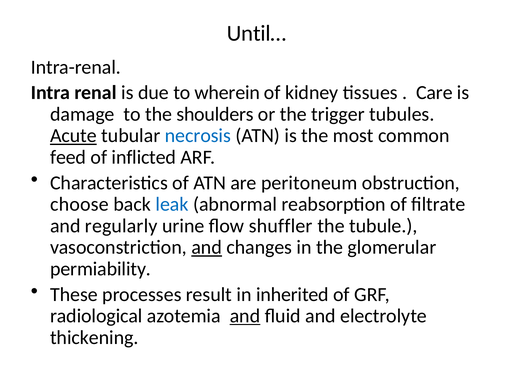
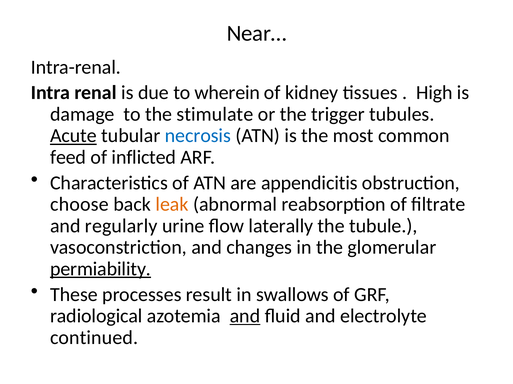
Until…: Until… -> Near… (257, 33)
Care: Care -> High (434, 93)
shoulders: shoulders -> stimulate (215, 114)
peritoneum: peritoneum -> appendicitis (309, 183)
leak colour: blue -> orange (172, 205)
shuffler: shuffler -> laterally (281, 226)
and underline: present -> none (207, 248)
permiability underline: none -> present (100, 269)
inherited: inherited -> swallows (292, 295)
thickening: thickening -> continued (94, 338)
